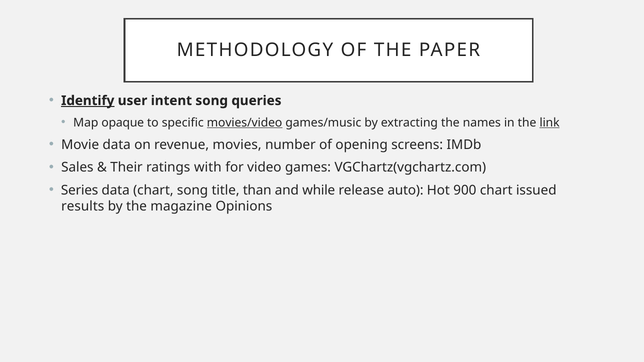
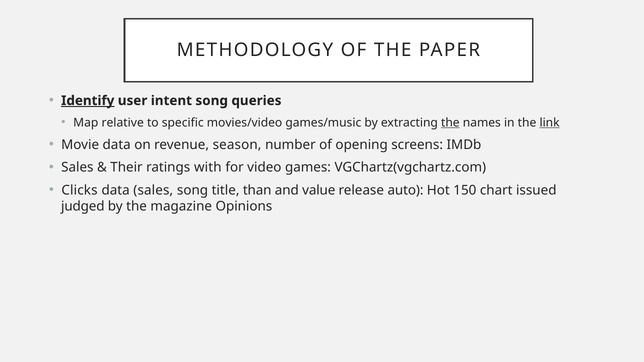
opaque: opaque -> relative (123, 123)
movies/video underline: present -> none (245, 123)
the underline: none -> present (450, 123)
movies: movies -> season (237, 145)
Series: Series -> Clicks (80, 190)
data chart: chart -> sales (153, 190)
while: while -> value (319, 190)
900: 900 -> 150 (465, 190)
results: results -> judged (83, 206)
